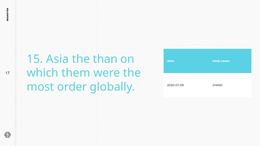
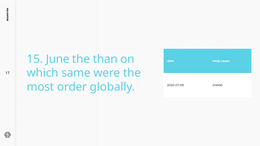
Asia: Asia -> June (58, 59)
them: them -> same (76, 73)
